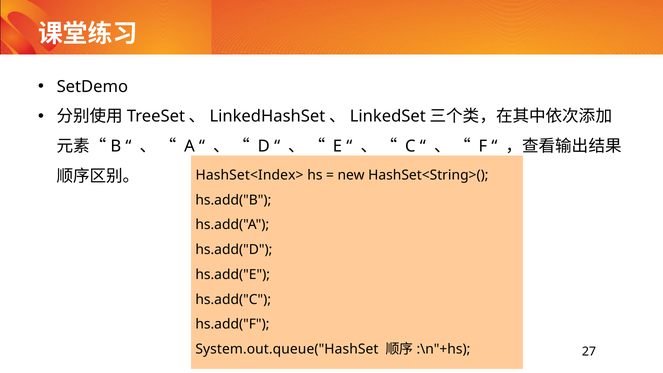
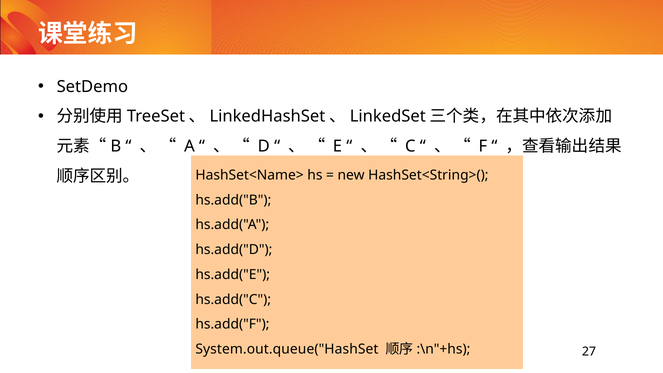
HashSet<Index>: HashSet<Index> -> HashSet<Name> (250, 175)
